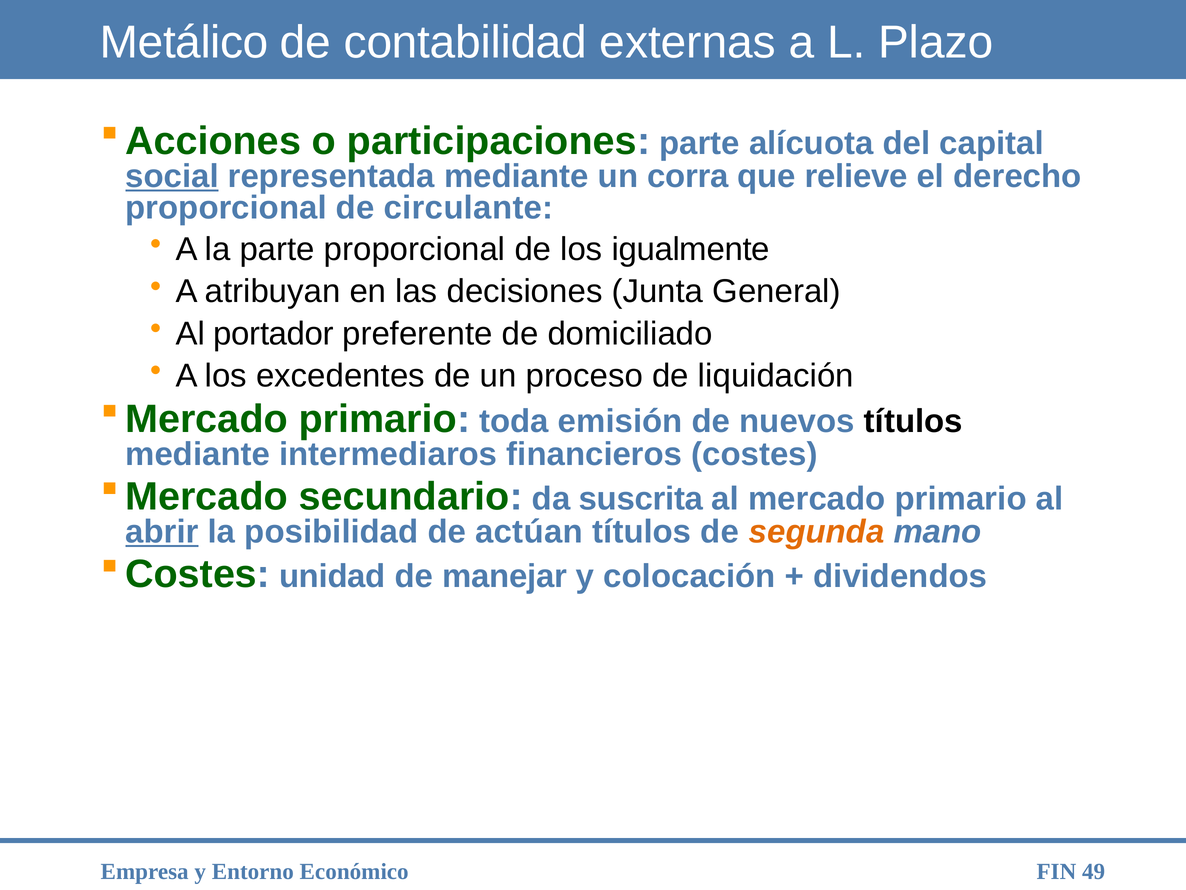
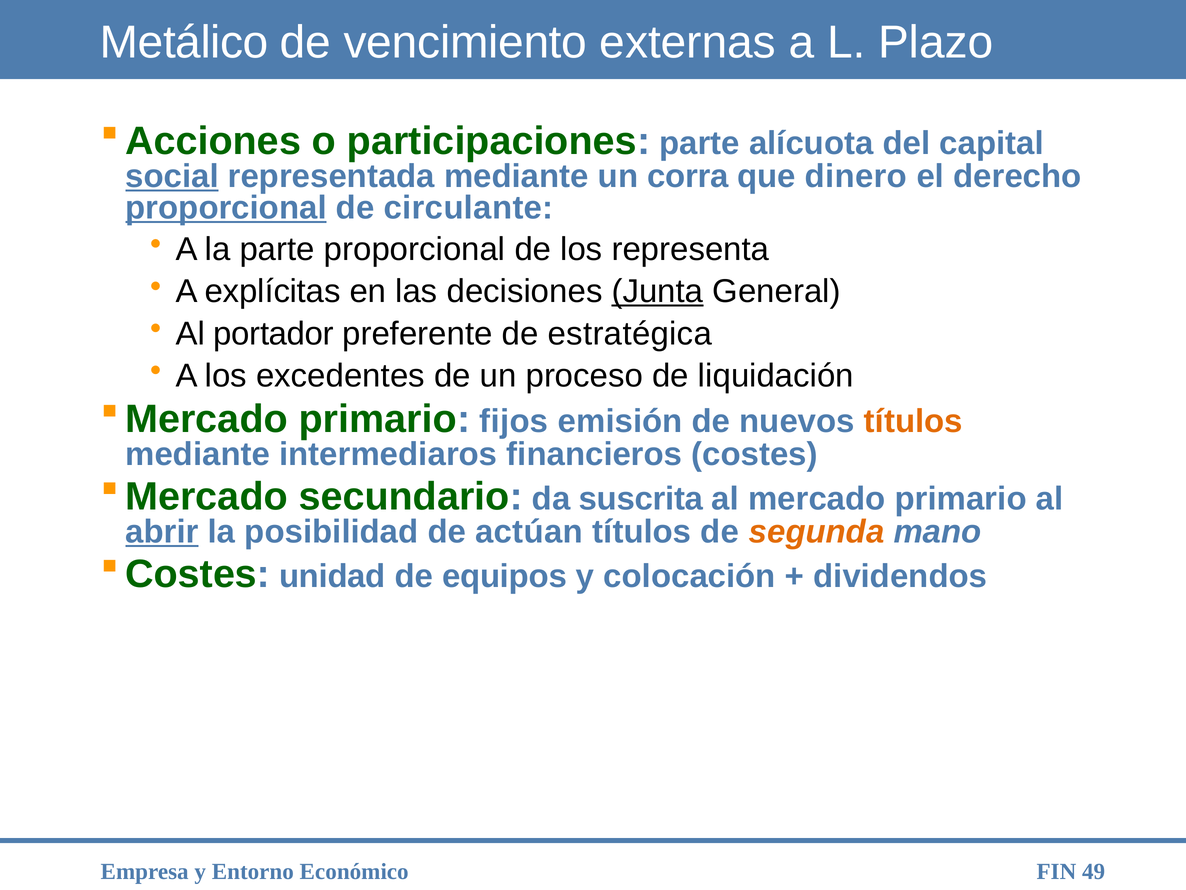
contabilidad: contabilidad -> vencimiento (465, 43)
relieve: relieve -> dinero (856, 176)
proporcional underline: none -> present (226, 208)
igualmente: igualmente -> representa (690, 249)
atribuyan: atribuyan -> explícitas (273, 291)
Junta underline: none -> present (657, 291)
domiciliado: domiciliado -> estratégica (630, 333)
toda: toda -> fijos (514, 421)
títulos colour: black -> orange (913, 421)
manejar: manejar -> equipos (505, 576)
